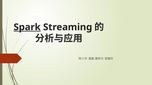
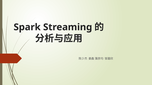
Spark underline: present -> none (27, 27)
